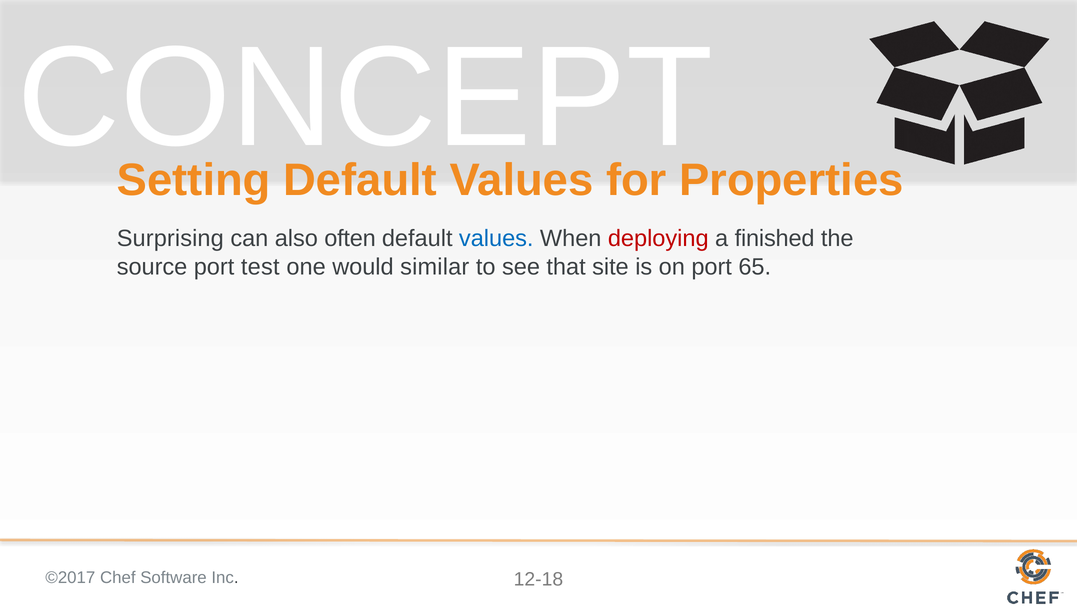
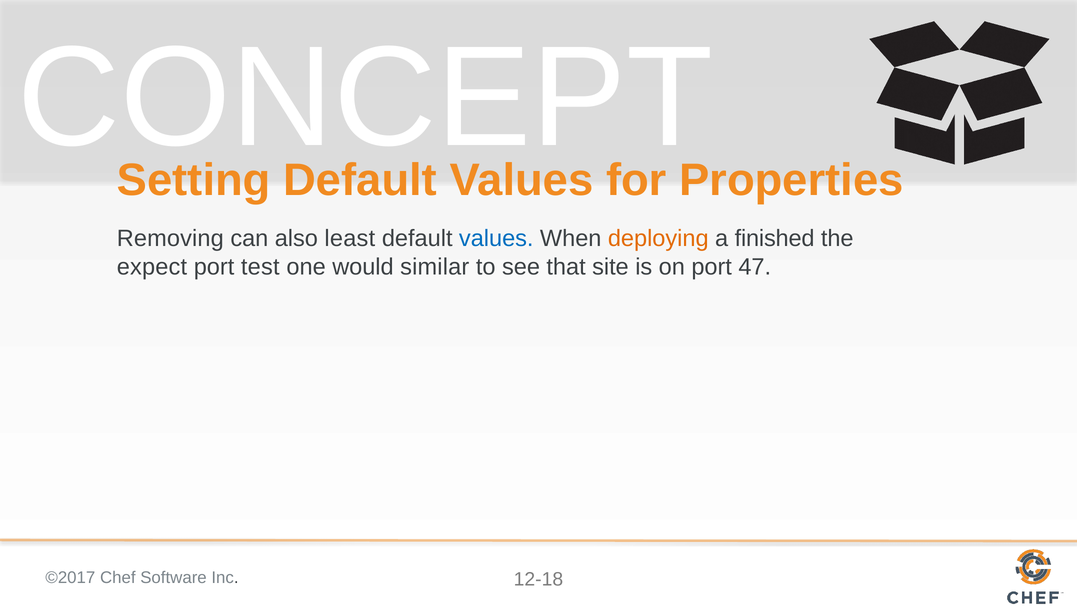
Surprising: Surprising -> Removing (170, 239)
often: often -> least (350, 239)
deploying colour: red -> orange (658, 239)
source: source -> expect (152, 267)
65: 65 -> 47 (755, 267)
